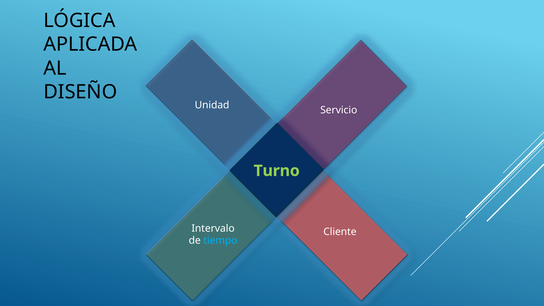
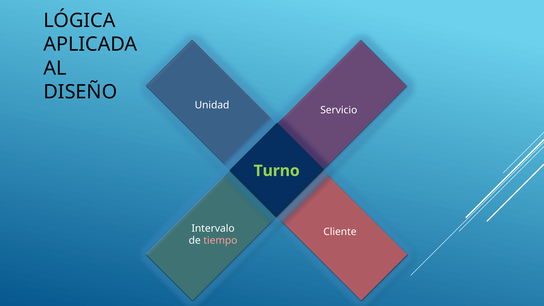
tiempo colour: light blue -> pink (220, 241)
